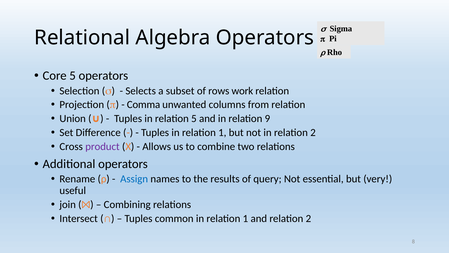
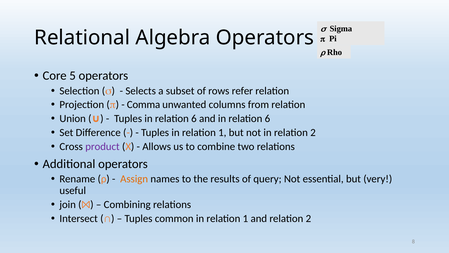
work: work -> refer (242, 91)
Tuples in relation 5: 5 -> 6 (194, 119)
and in relation 9: 9 -> 6 (267, 119)
Assign colour: blue -> orange (134, 179)
